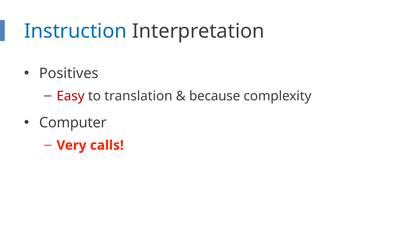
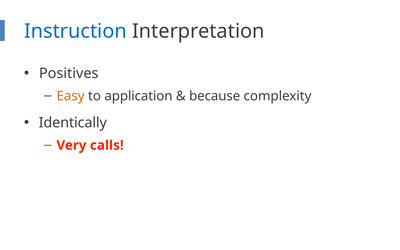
Easy colour: red -> orange (71, 96)
translation: translation -> application (138, 96)
Computer: Computer -> Identically (73, 123)
